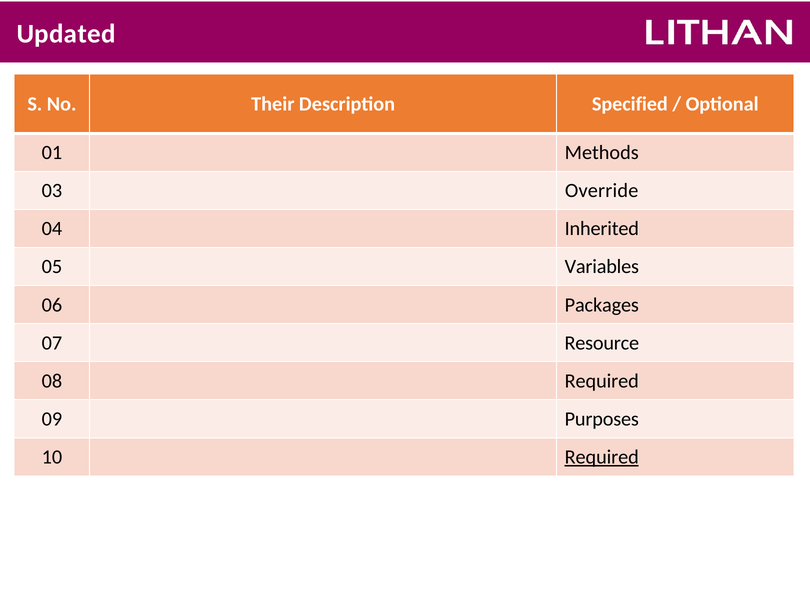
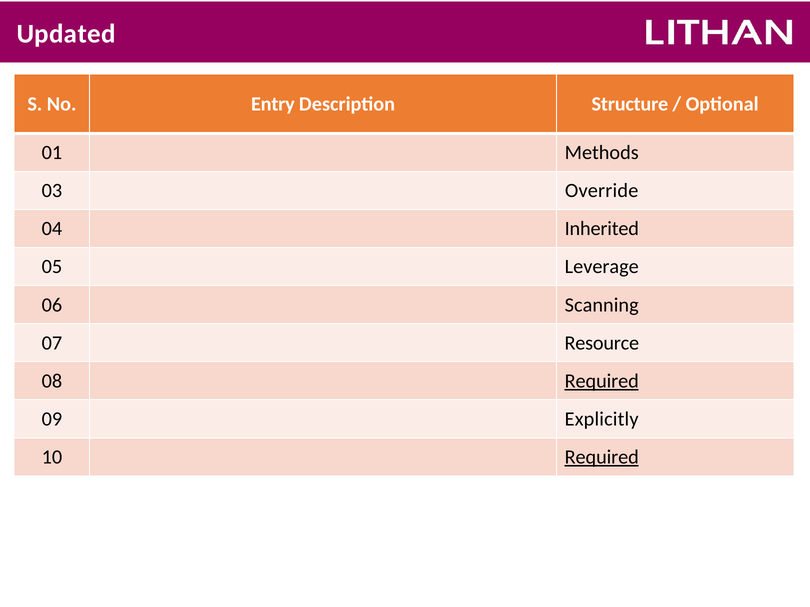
Their: Their -> Entry (273, 104)
Specified: Specified -> Structure (630, 104)
Variables: Variables -> Leverage (602, 267)
Packages: Packages -> Scanning (602, 305)
Required underline: none -> present (602, 381)
Purposes: Purposes -> Explicitly (602, 419)
